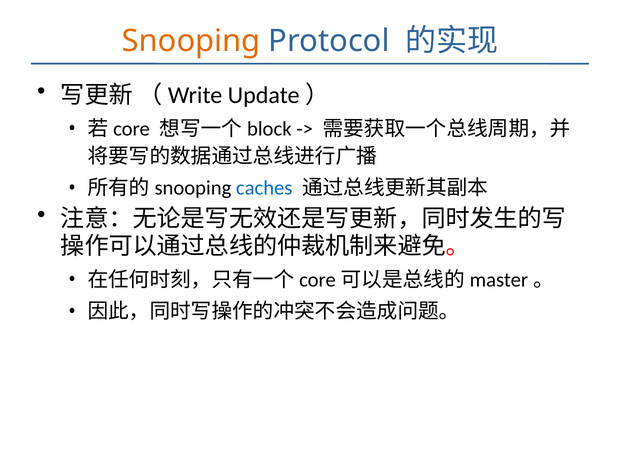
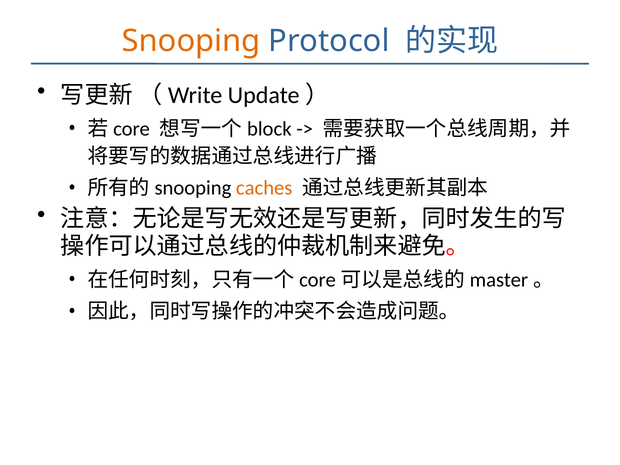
caches colour: blue -> orange (264, 188)
